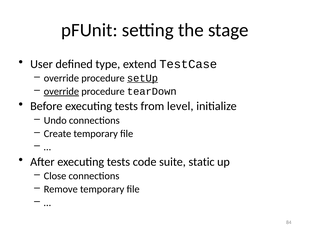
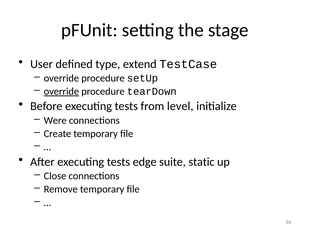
setUp underline: present -> none (142, 78)
Undo: Undo -> Were (55, 120)
code: code -> edge (145, 162)
